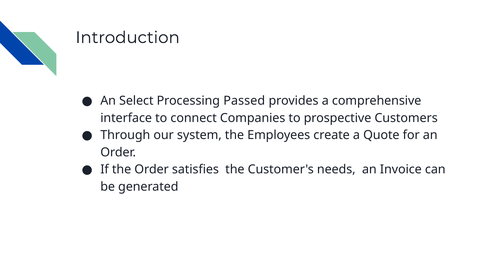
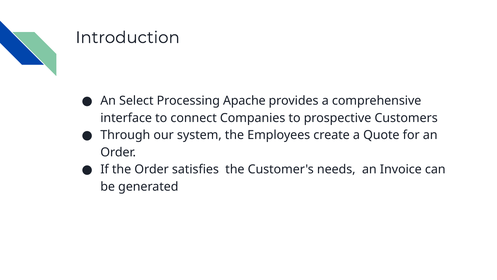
Passed: Passed -> Apache (244, 101)
